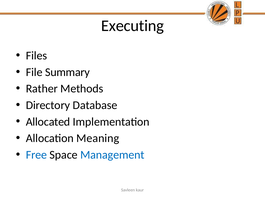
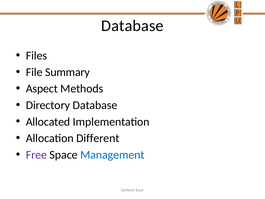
Executing: Executing -> Database (132, 26)
Rather: Rather -> Aspect (42, 89)
Meaning: Meaning -> Different (98, 138)
Free colour: blue -> purple (36, 155)
